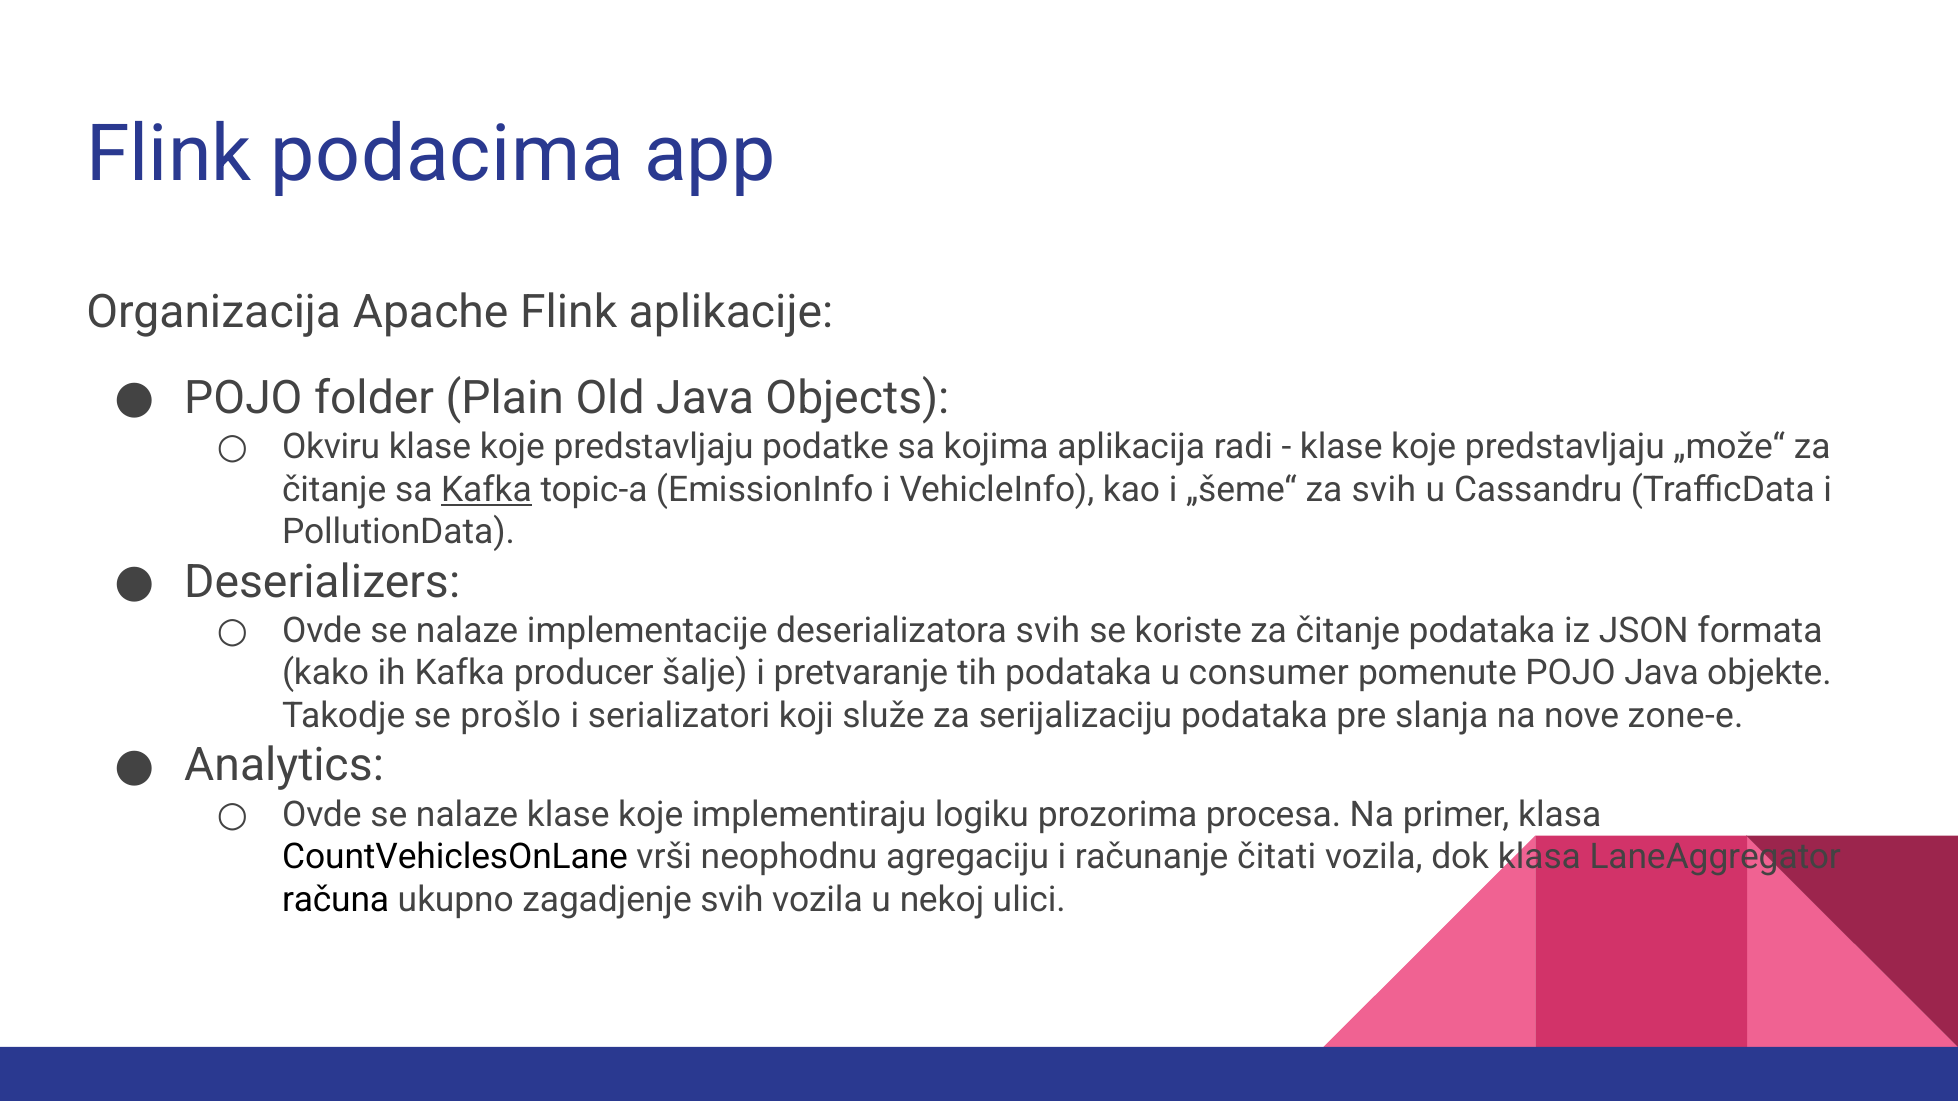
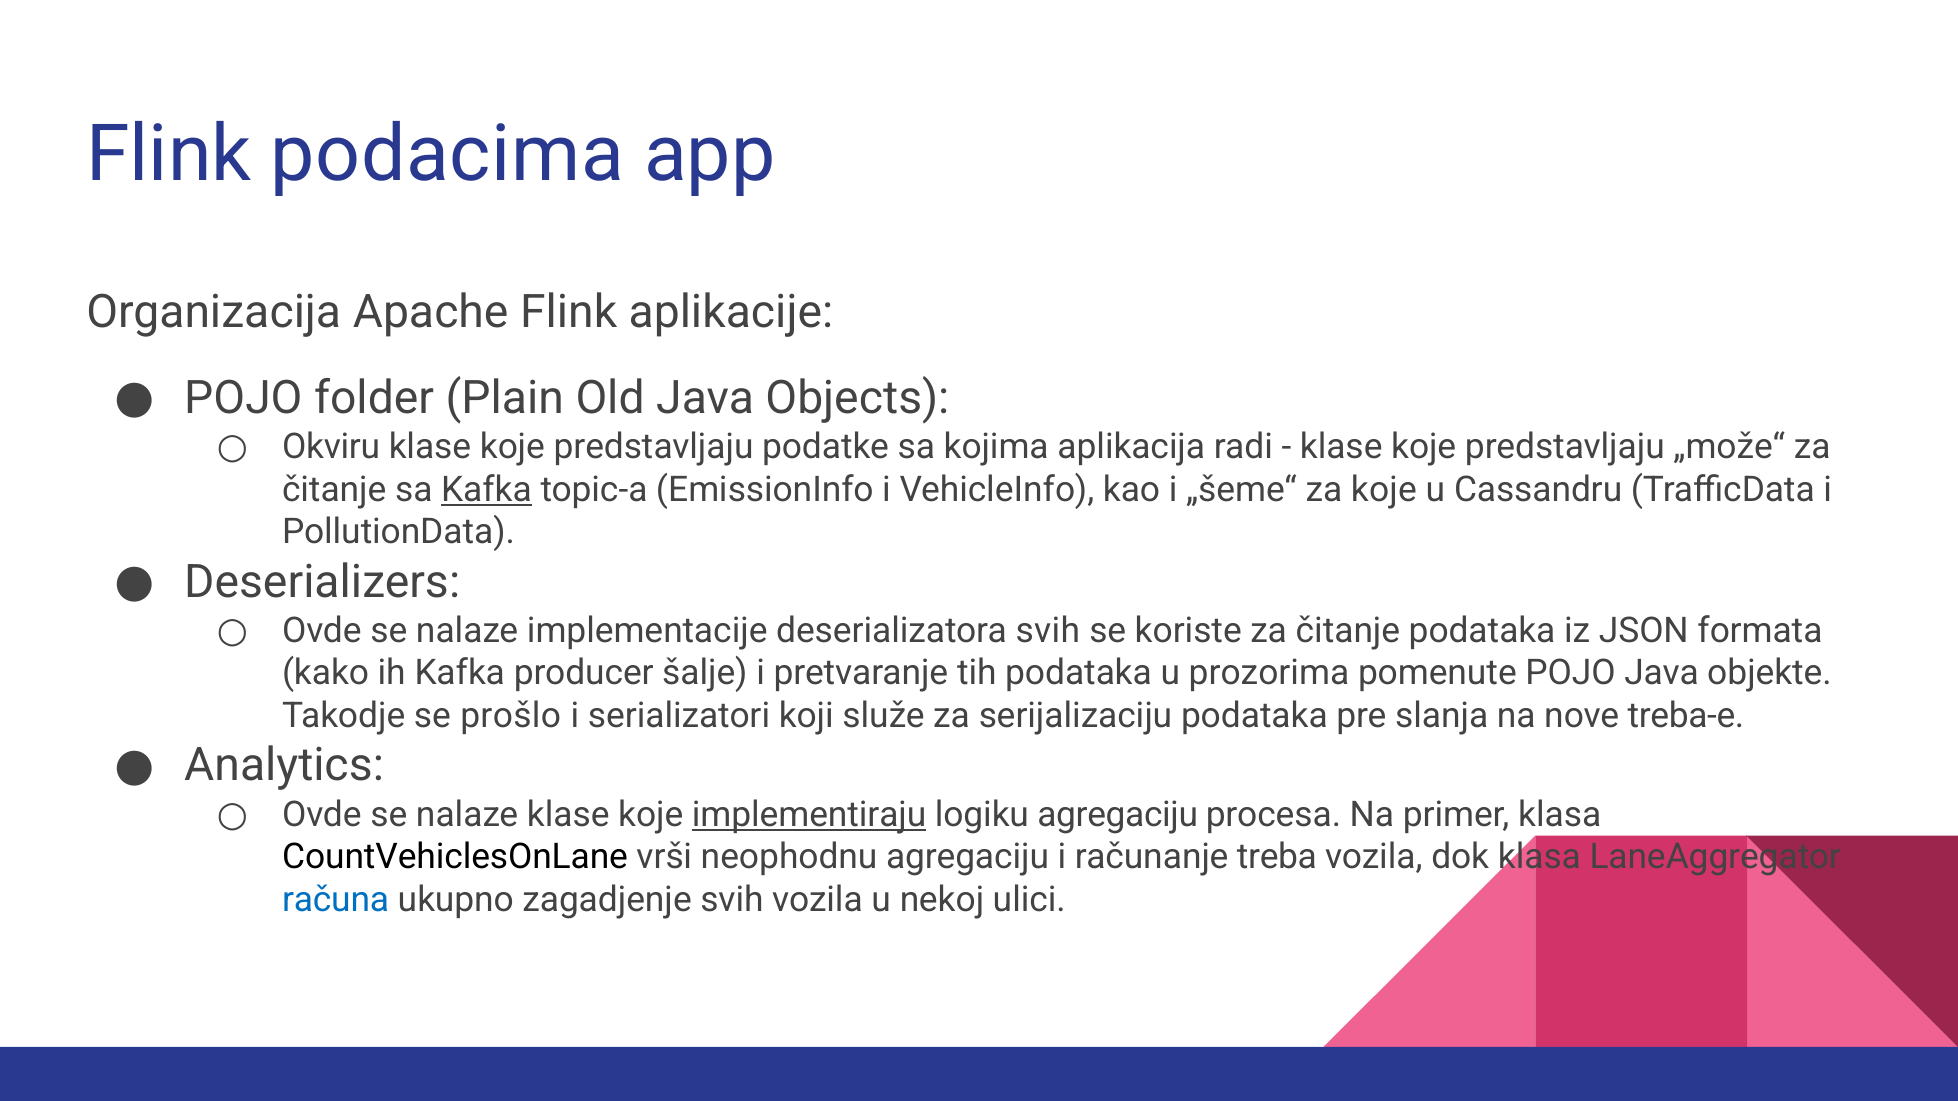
za svih: svih -> koje (1384, 490)
consumer: consumer -> prozorima (1269, 673)
zone-e: zone-e -> treba-e (1686, 716)
implementiraju underline: none -> present (809, 815)
logiku prozorima: prozorima -> agregaciju (1118, 815)
čitati: čitati -> treba (1277, 857)
računa colour: black -> blue (336, 900)
